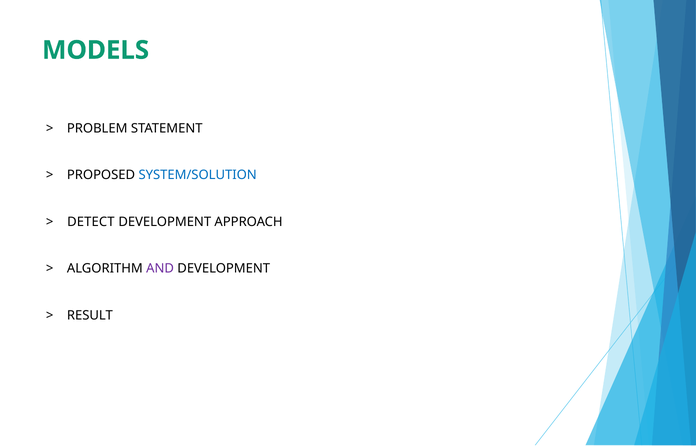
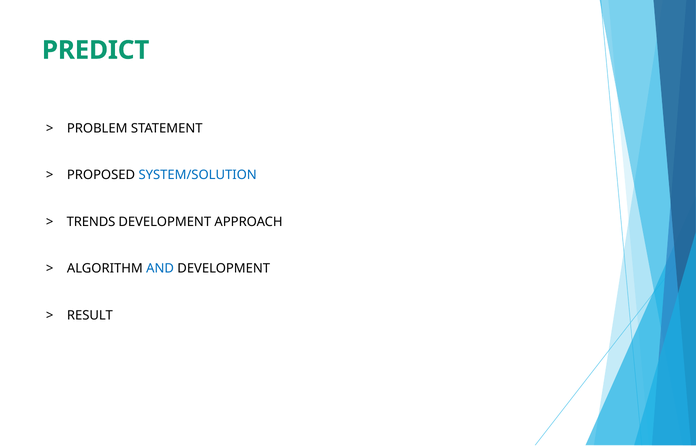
MODELS: MODELS -> PREDICT (96, 50)
DETECT: DETECT -> TRENDS (91, 222)
AND colour: purple -> blue (160, 269)
